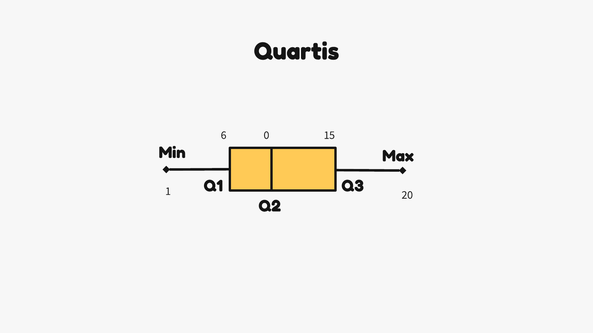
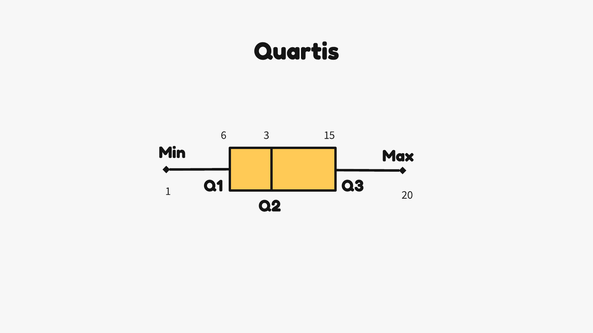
0: 0 -> 3 (266, 135)
